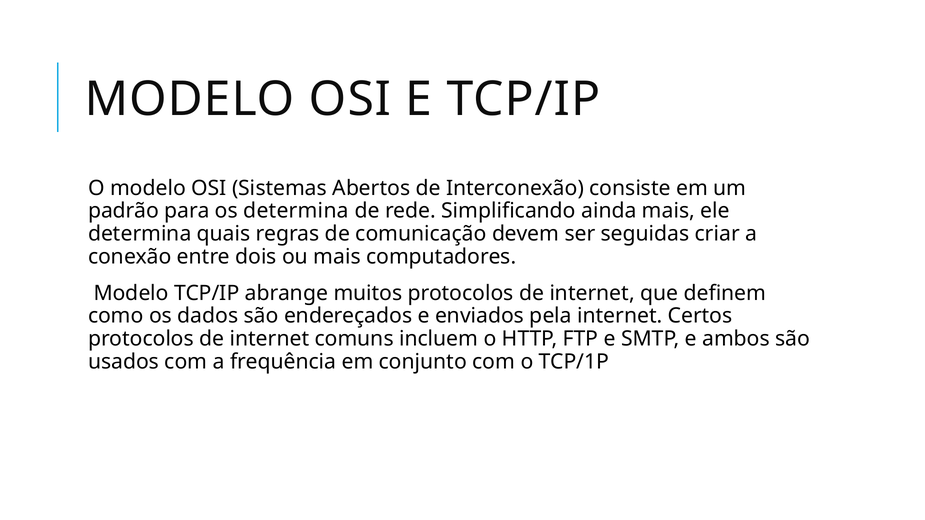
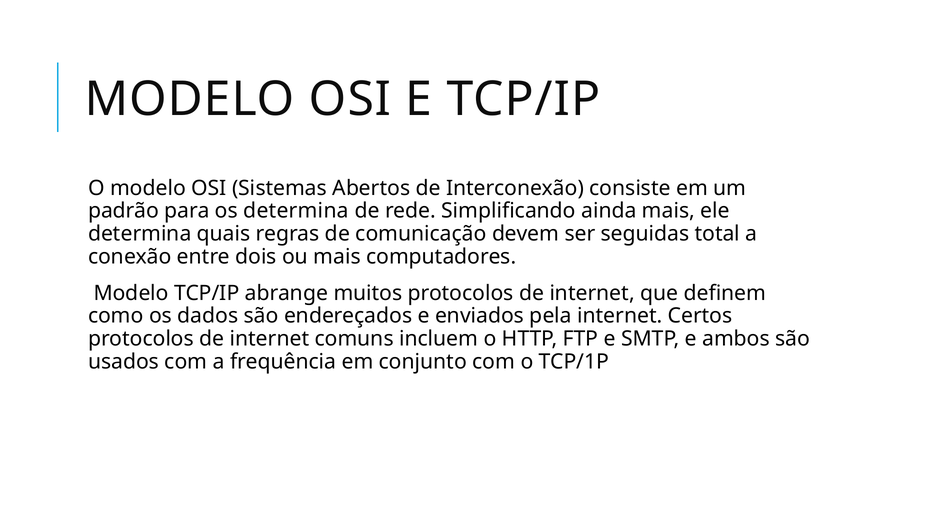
criar: criar -> total (717, 234)
